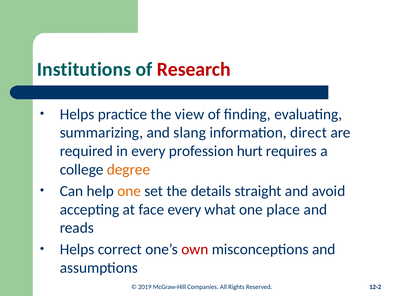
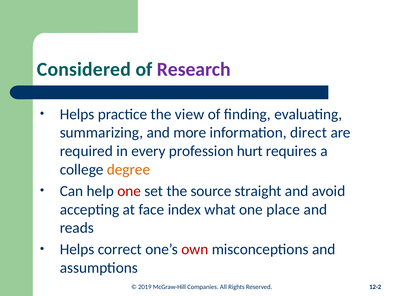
Institutions: Institutions -> Considered (84, 69)
Research colour: red -> purple (194, 69)
slang: slang -> more (190, 132)
one colour: orange -> red (129, 191)
details: details -> source (211, 191)
face every: every -> index (184, 209)
